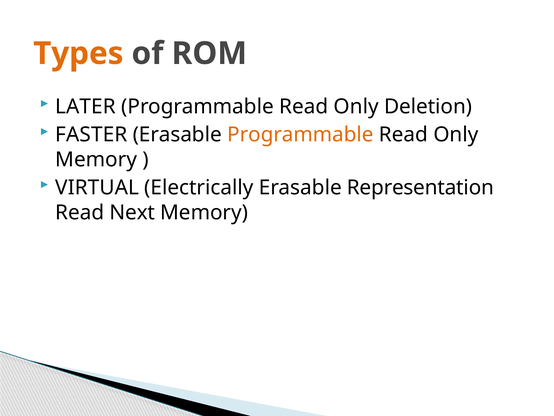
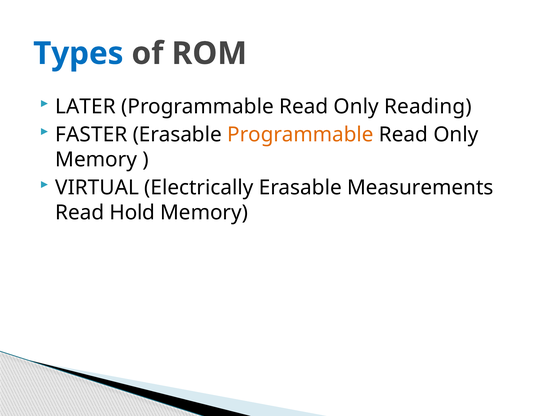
Types colour: orange -> blue (78, 53)
Deletion: Deletion -> Reading (428, 106)
Representation: Representation -> Measurements (420, 187)
Next: Next -> Hold (132, 212)
